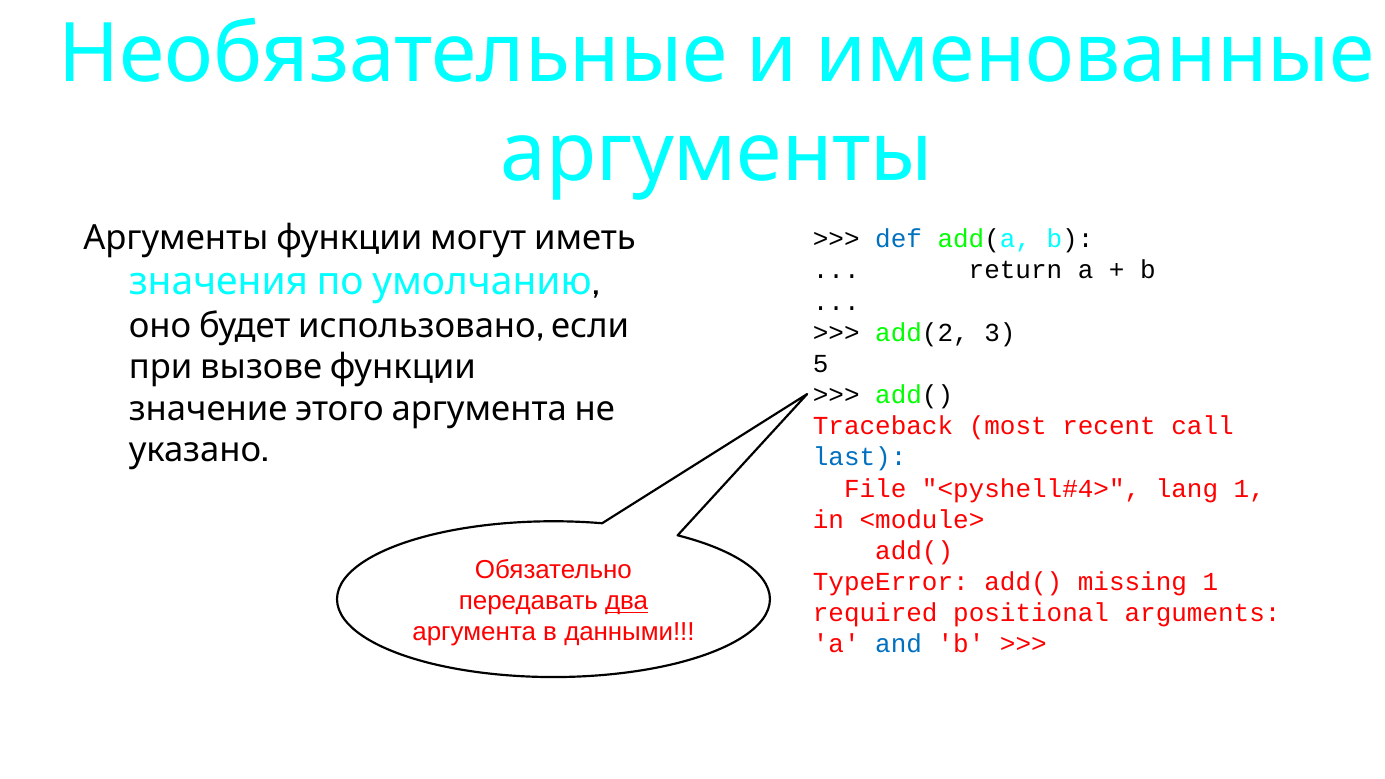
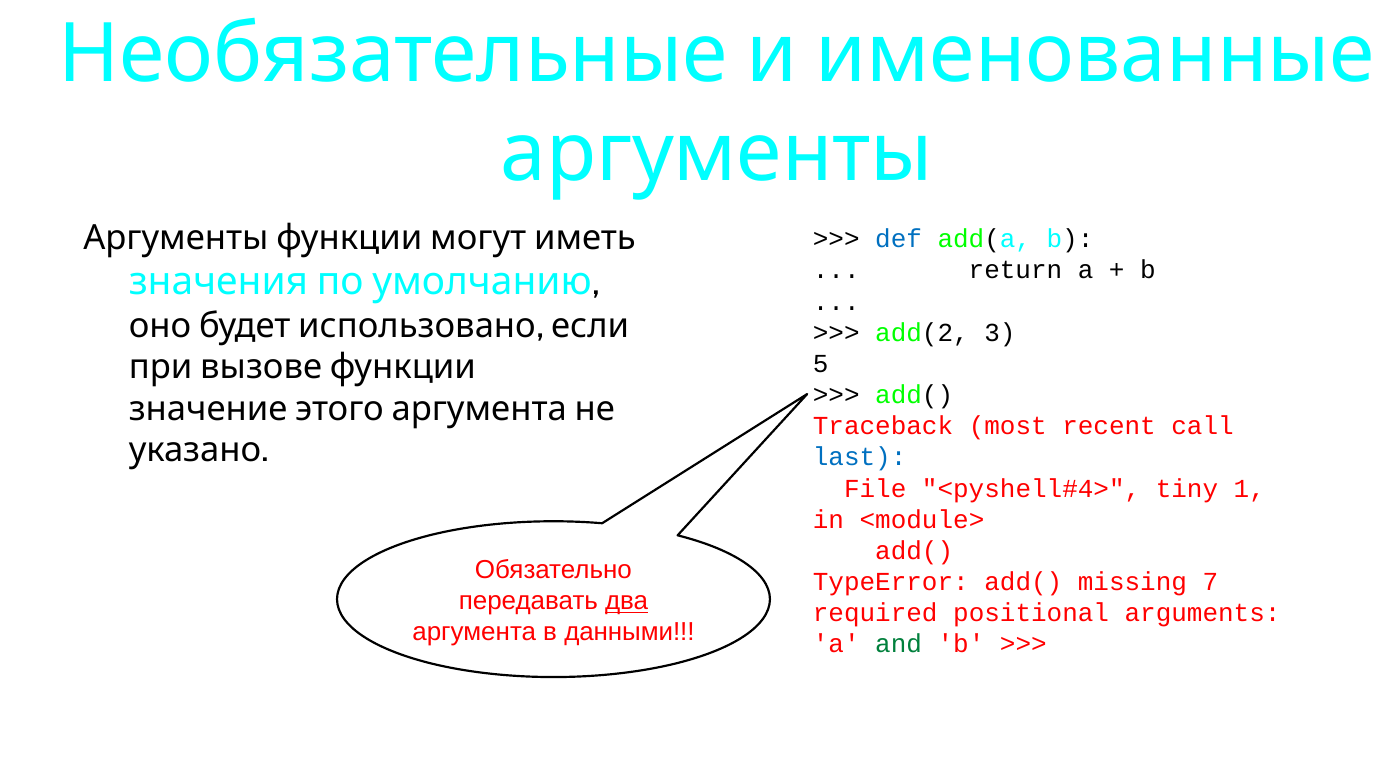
lang: lang -> tiny (1187, 488)
missing 1: 1 -> 7 (1210, 582)
and colour: blue -> green (899, 644)
